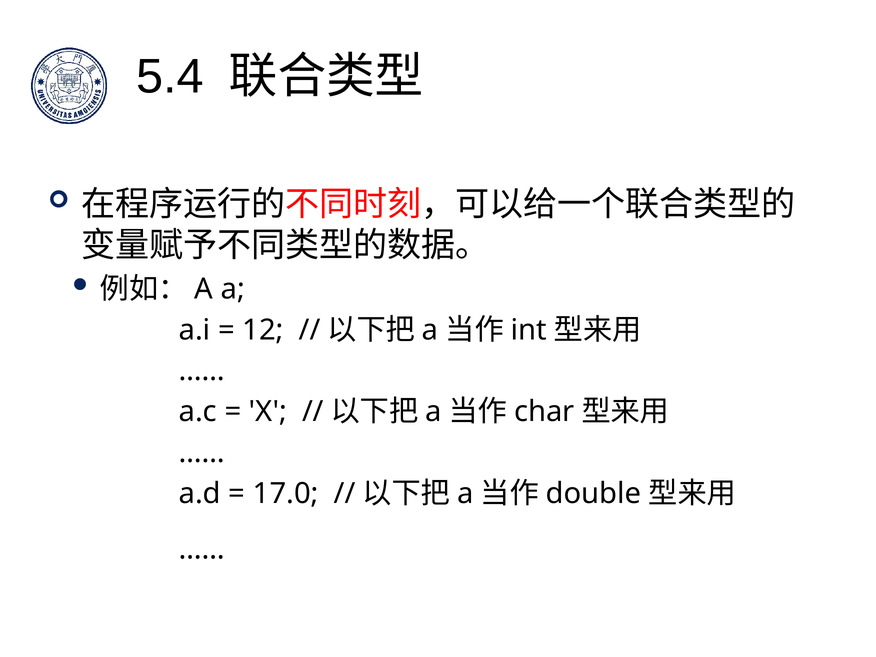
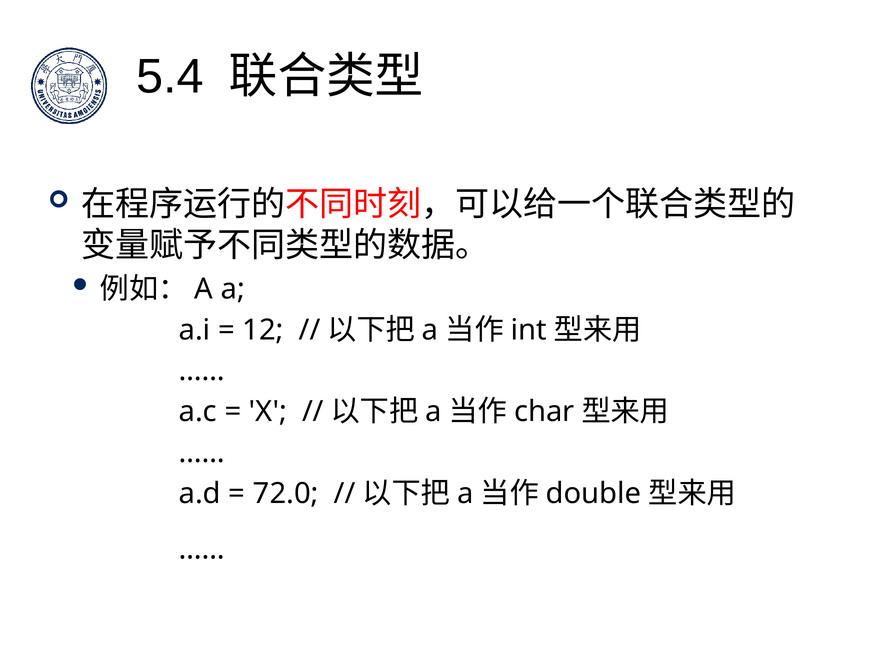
17.0: 17.0 -> 72.0 (286, 493)
